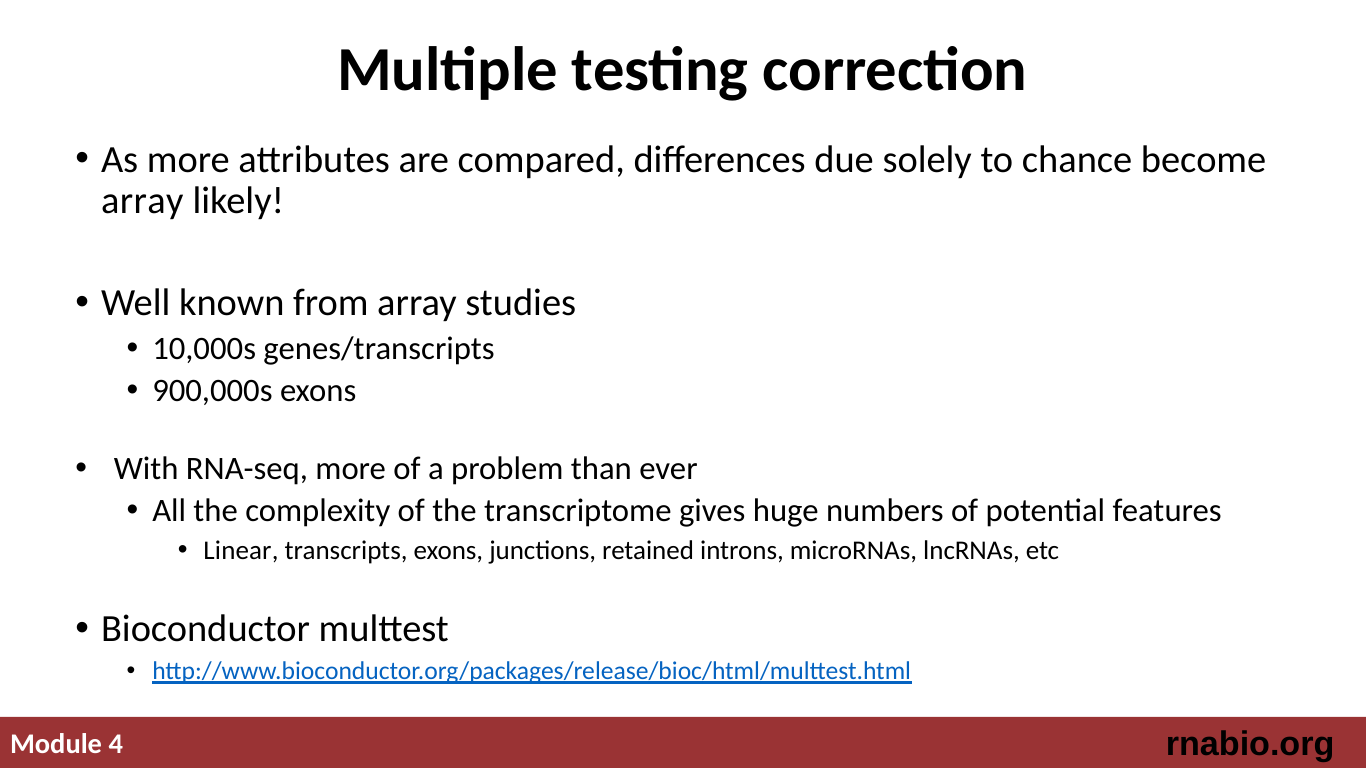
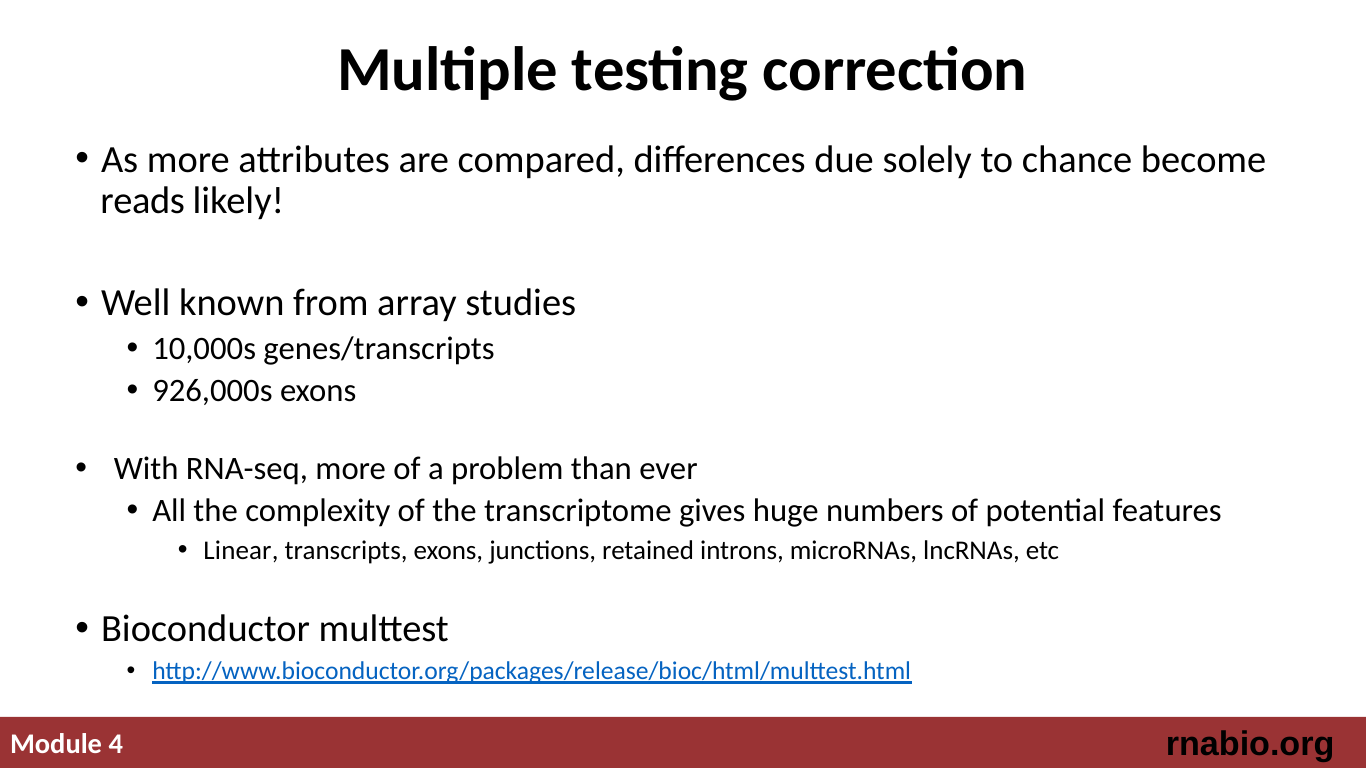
array: array -> reads (143, 201)
900,000s: 900,000s -> 926,000s (212, 391)
